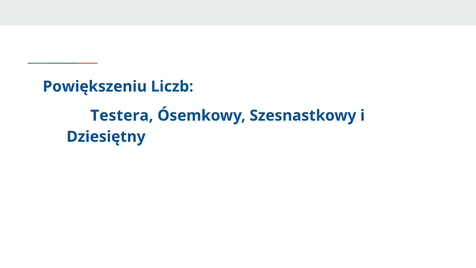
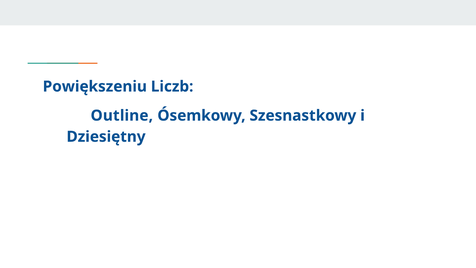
Testera: Testera -> Outline (122, 115)
